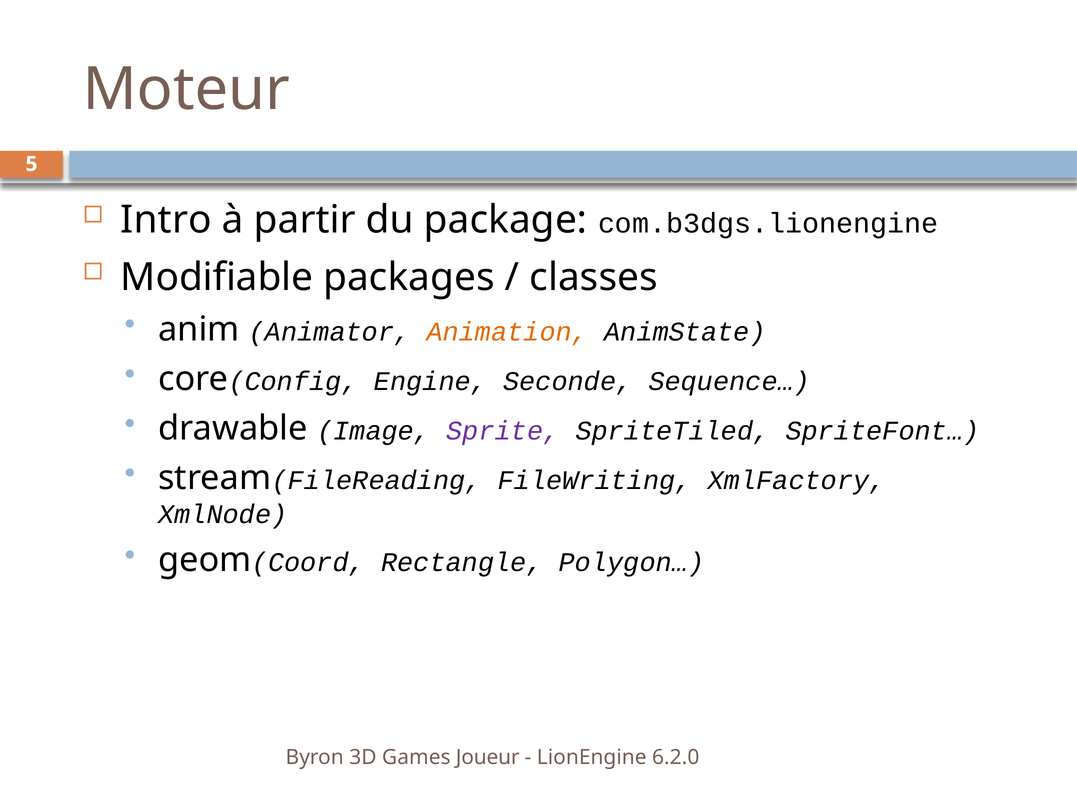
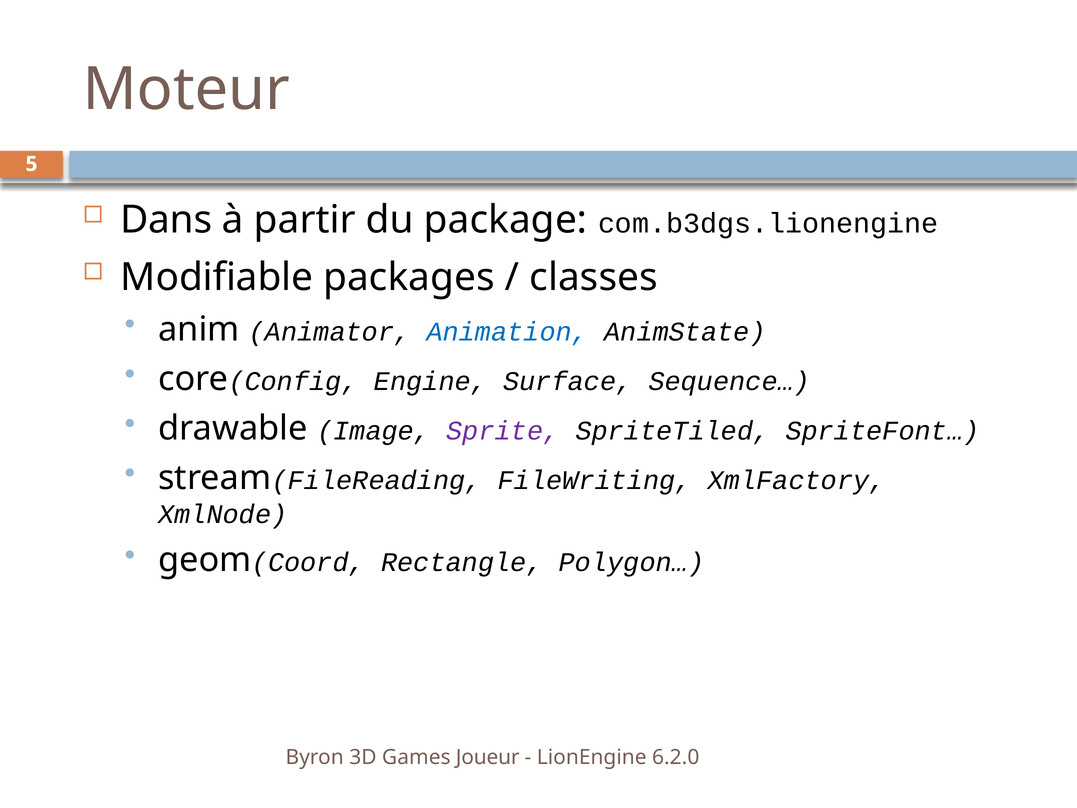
Intro: Intro -> Dans (166, 220)
Animation colour: orange -> blue (507, 332)
Seconde: Seconde -> Surface (568, 381)
